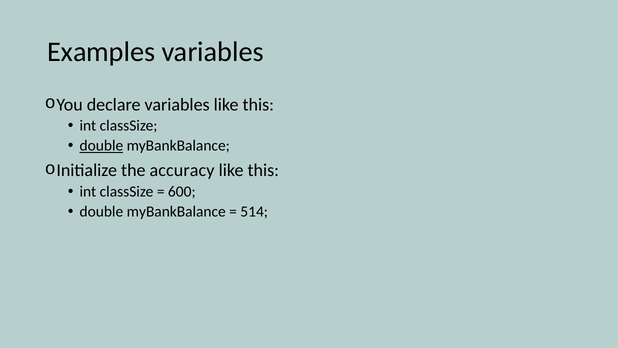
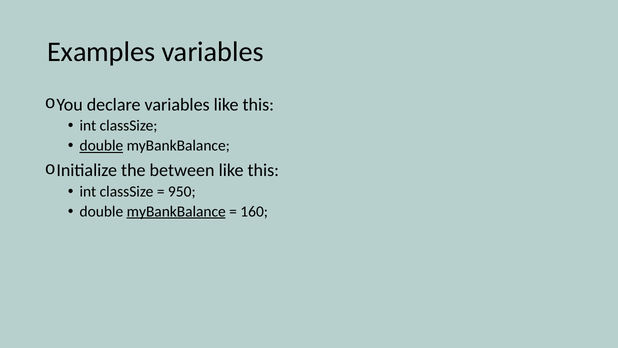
accuracy: accuracy -> between (182, 170)
600: 600 -> 950 (182, 191)
myBankBalance underline: none -> present (176, 211)
514: 514 -> 160 (254, 211)
